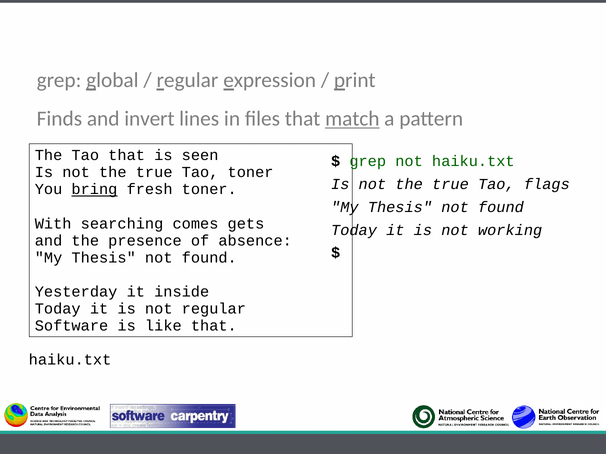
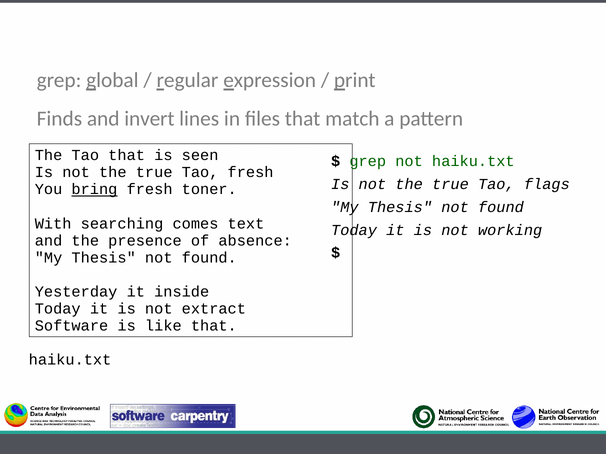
match underline: present -> none (352, 119)
Tao toner: toner -> fresh (251, 173)
gets: gets -> text (246, 224)
not regular: regular -> extract (214, 309)
